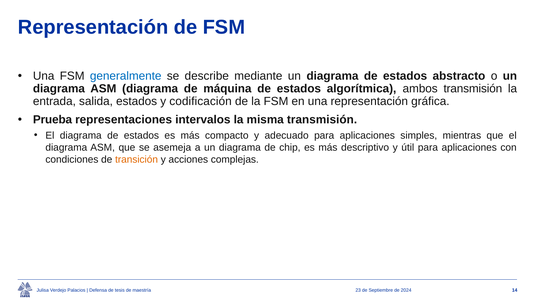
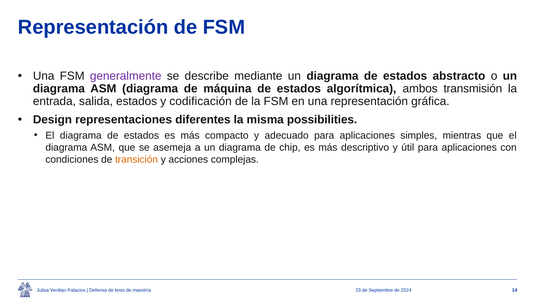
generalmente colour: blue -> purple (126, 76)
Prueba: Prueba -> Design (52, 120)
intervalos: intervalos -> diferentes (203, 120)
misma transmisión: transmisión -> possibilities (322, 120)
